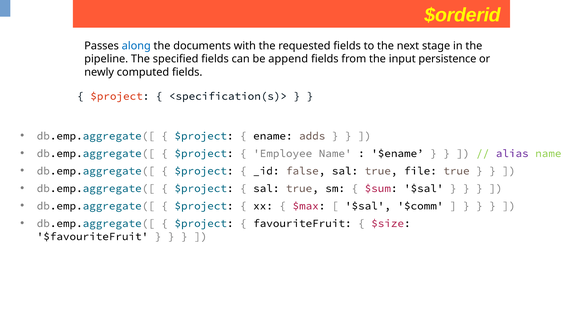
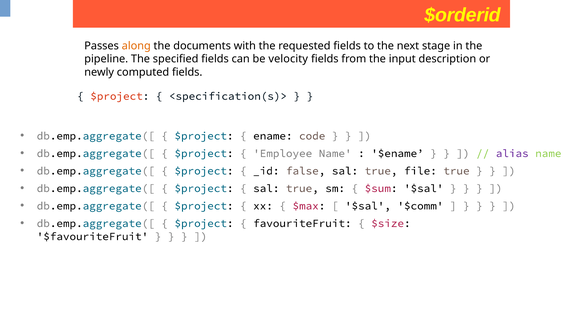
along colour: blue -> orange (136, 46)
append: append -> velocity (288, 59)
persistence: persistence -> description (447, 59)
adds: adds -> code (312, 136)
